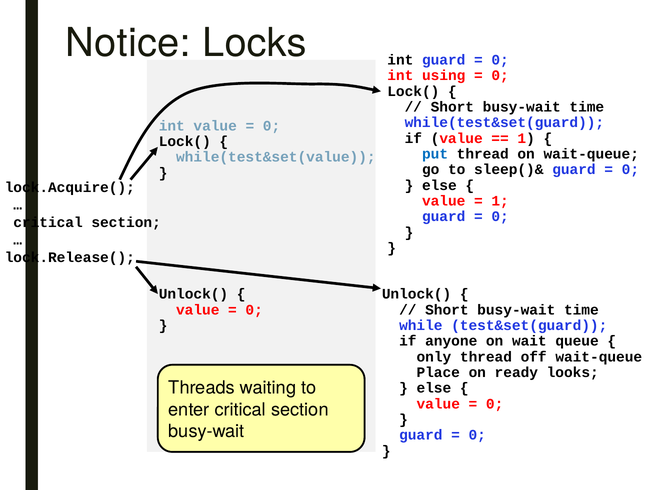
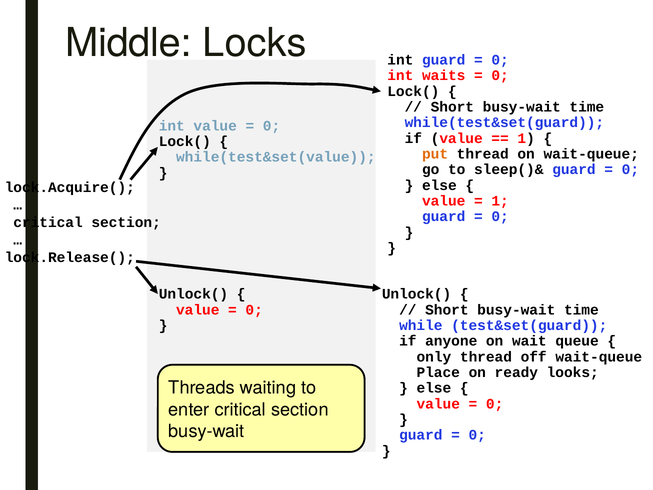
Notice: Notice -> Middle (128, 43)
using: using -> waits (444, 76)
put colour: blue -> orange (435, 154)
